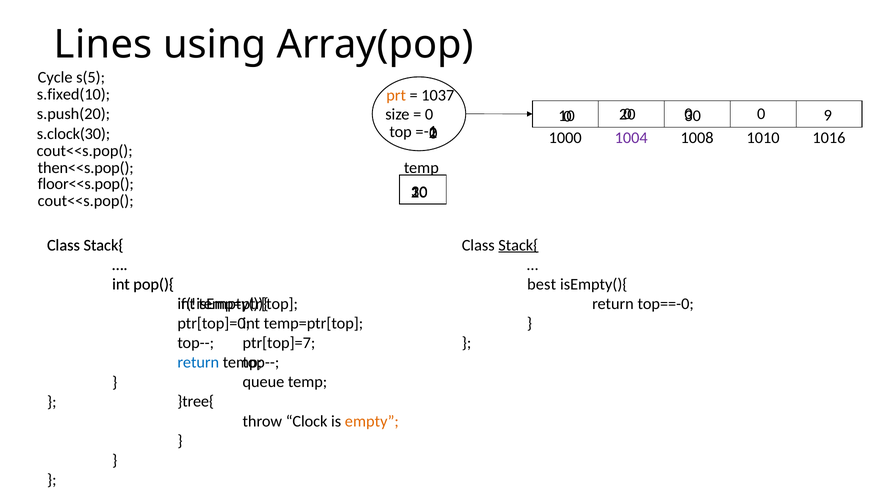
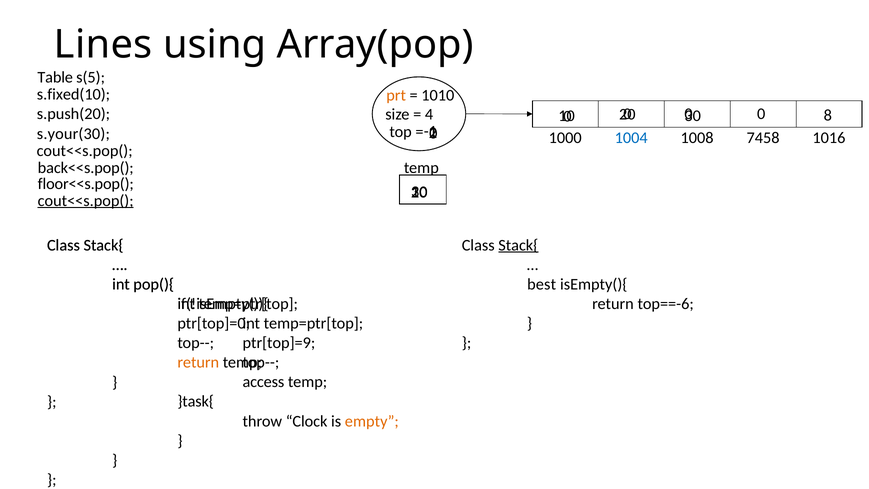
Cycle: Cycle -> Table (55, 78)
1037: 1037 -> 1010 (438, 95)
0: 0 -> 4 (429, 115)
9: 9 -> 8 (828, 115)
s.clock(30: s.clock(30 -> s.your(30 (73, 134)
1004 colour: purple -> blue (631, 138)
1010: 1010 -> 7458 (763, 138)
then<<s.pop(: then<<s.pop( -> back<<s.pop( (86, 168)
cout<<s.pop( underline: none -> present (86, 201)
top==-0: top==-0 -> top==-6 (666, 304)
ptr[top]=7: ptr[top]=7 -> ptr[top]=9 (279, 343)
return colour: blue -> orange (198, 362)
queue: queue -> access (263, 382)
}tree{: }tree{ -> }task{ (196, 401)
